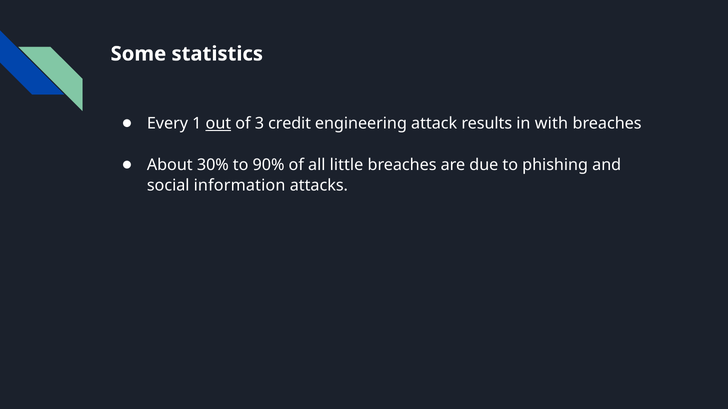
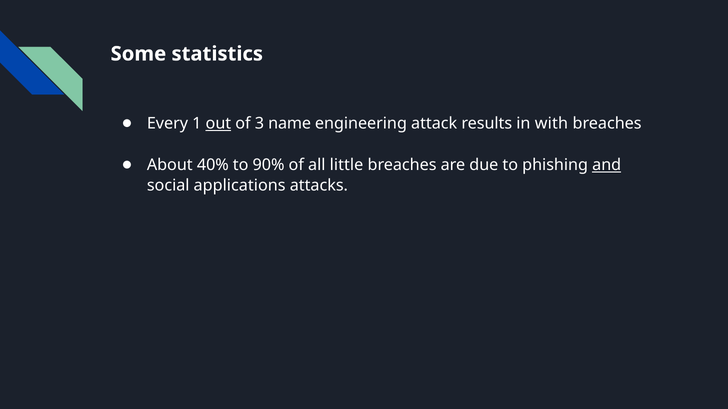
credit: credit -> name (290, 124)
30%: 30% -> 40% (213, 165)
and underline: none -> present (607, 165)
information: information -> applications (240, 186)
